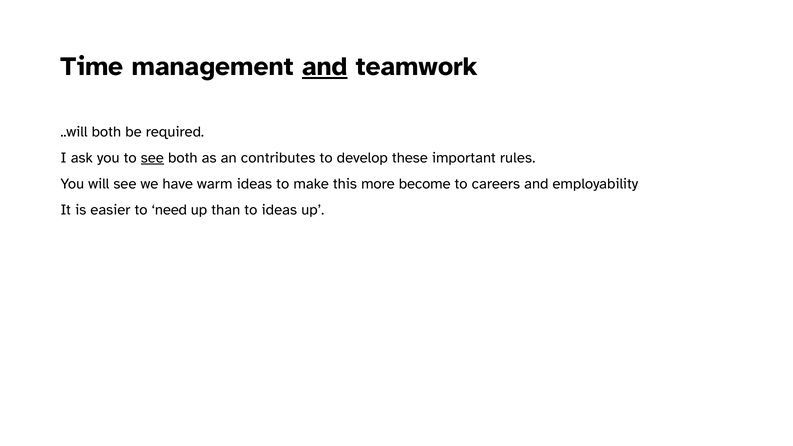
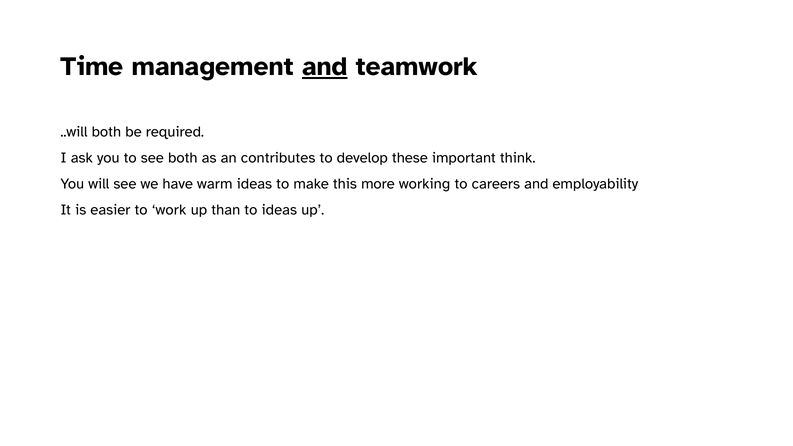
see underline: present -> none (152, 158)
rules: rules -> think (518, 158)
become: become -> working (425, 184)
need: need -> work (169, 210)
